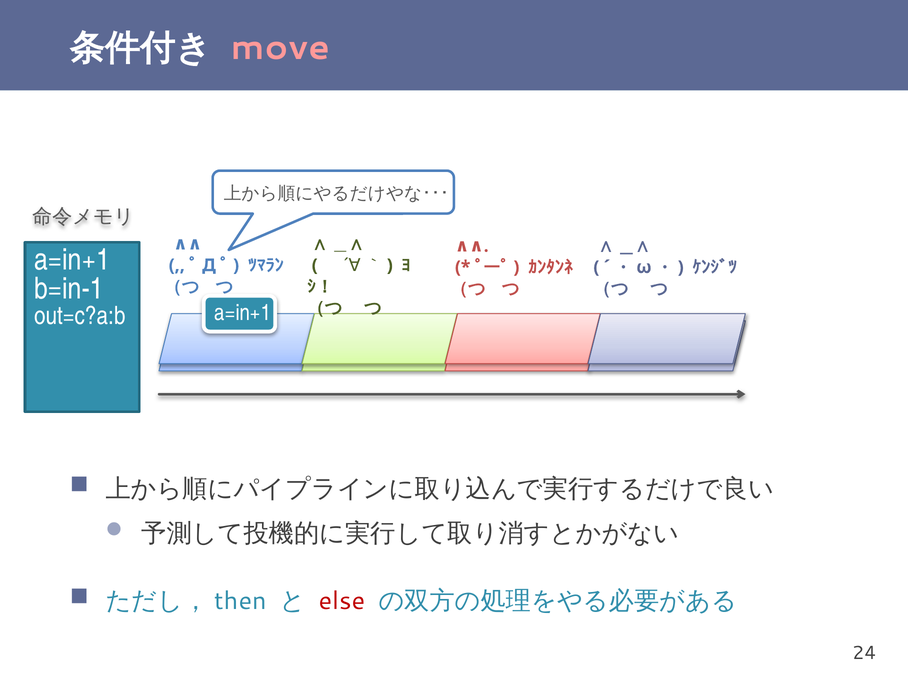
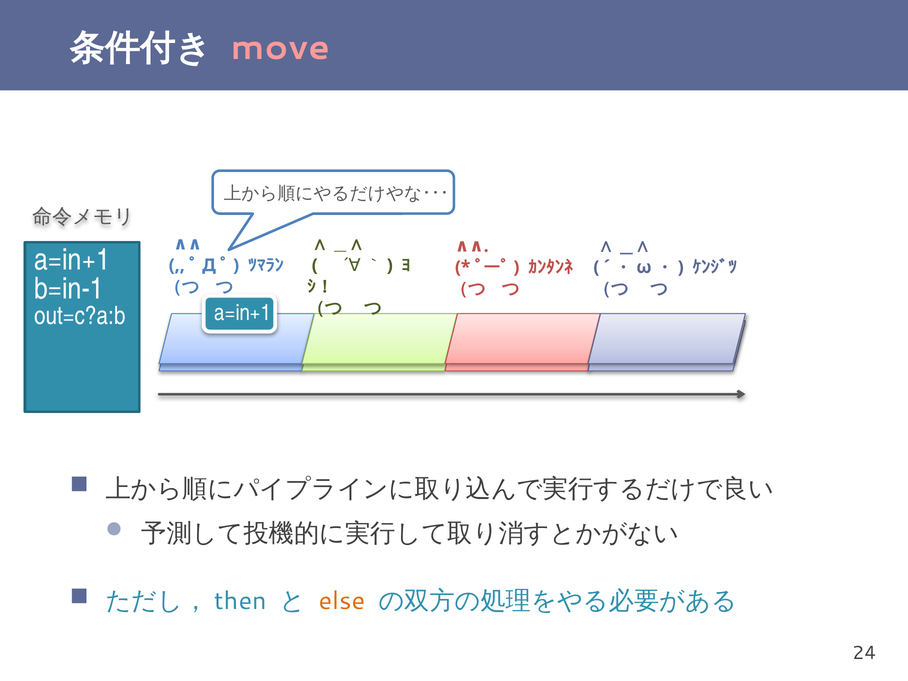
else colour: red -> orange (342, 601)
